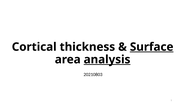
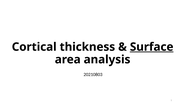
analysis underline: present -> none (107, 59)
